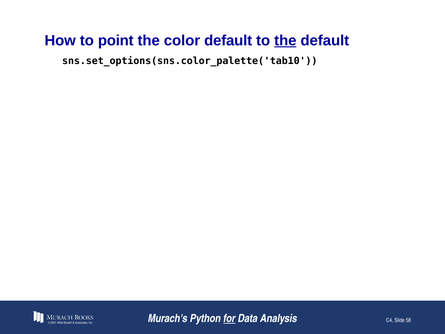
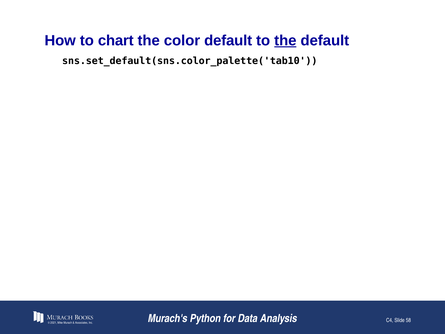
point: point -> chart (116, 40)
sns.set_options(sns.color_palette('tab10: sns.set_options(sns.color_palette('tab10 -> sns.set_default(sns.color_palette('tab10 (190, 61)
for underline: present -> none (229, 318)
